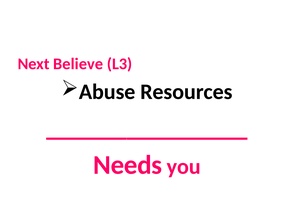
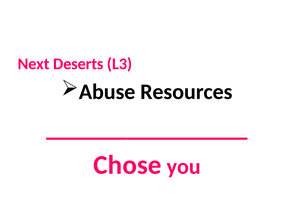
Believe: Believe -> Deserts (78, 64)
Needs: Needs -> Chose (127, 165)
